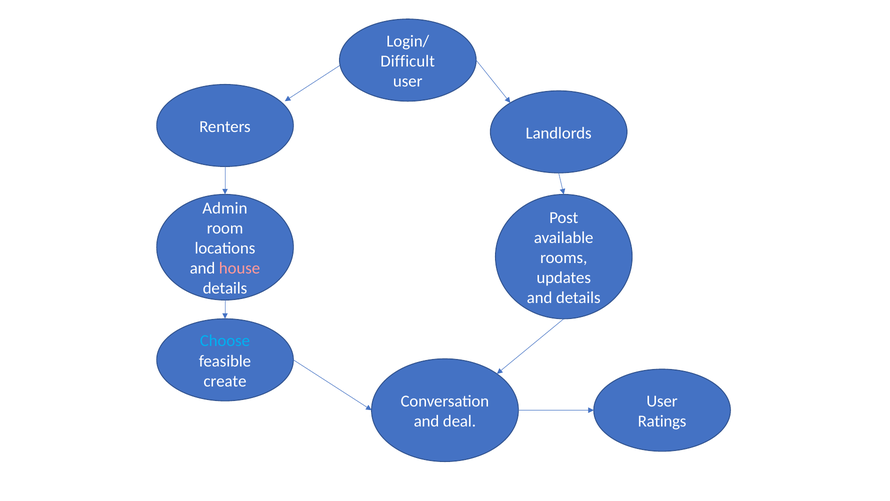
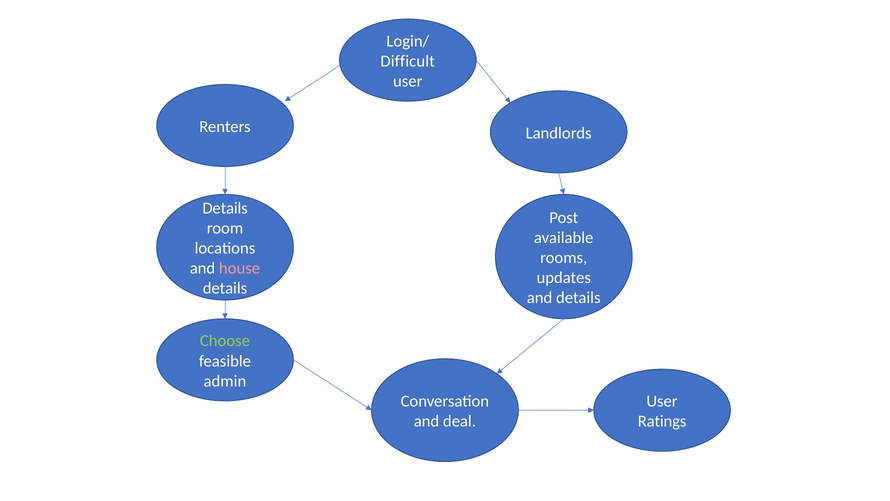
Admin: Admin -> Details (225, 208)
Choose colour: light blue -> light green (225, 341)
create: create -> admin (225, 381)
